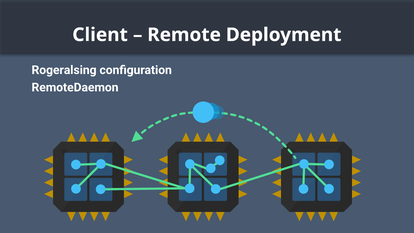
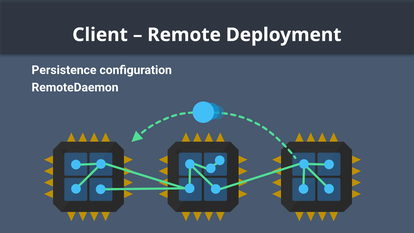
Rogeralsing: Rogeralsing -> Persistence (64, 70)
